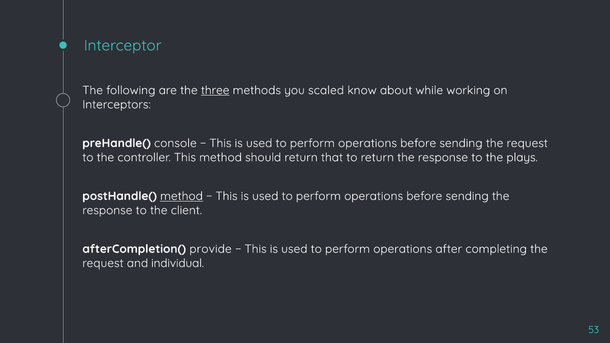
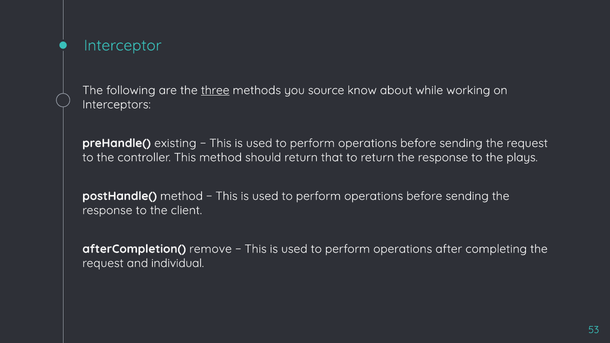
scaled: scaled -> source (326, 90)
console: console -> existing (175, 143)
method underline: present -> none (181, 196)
provide: provide -> remove (211, 249)
